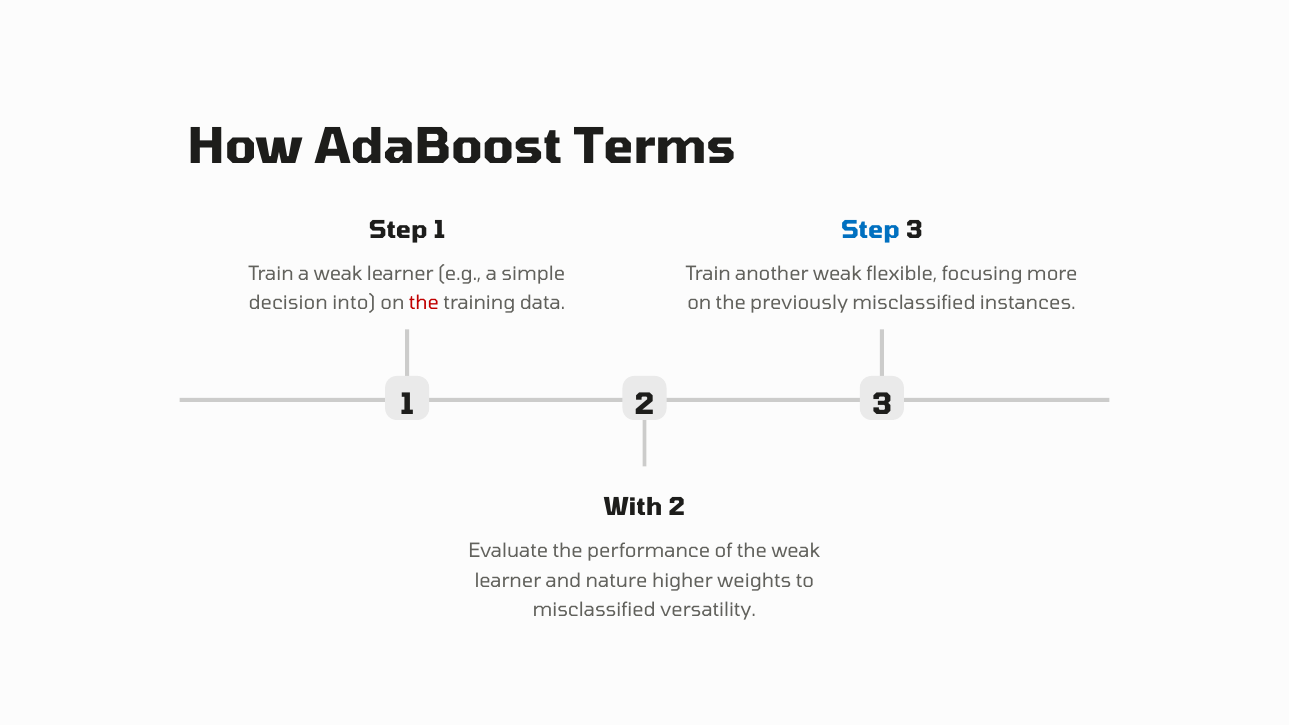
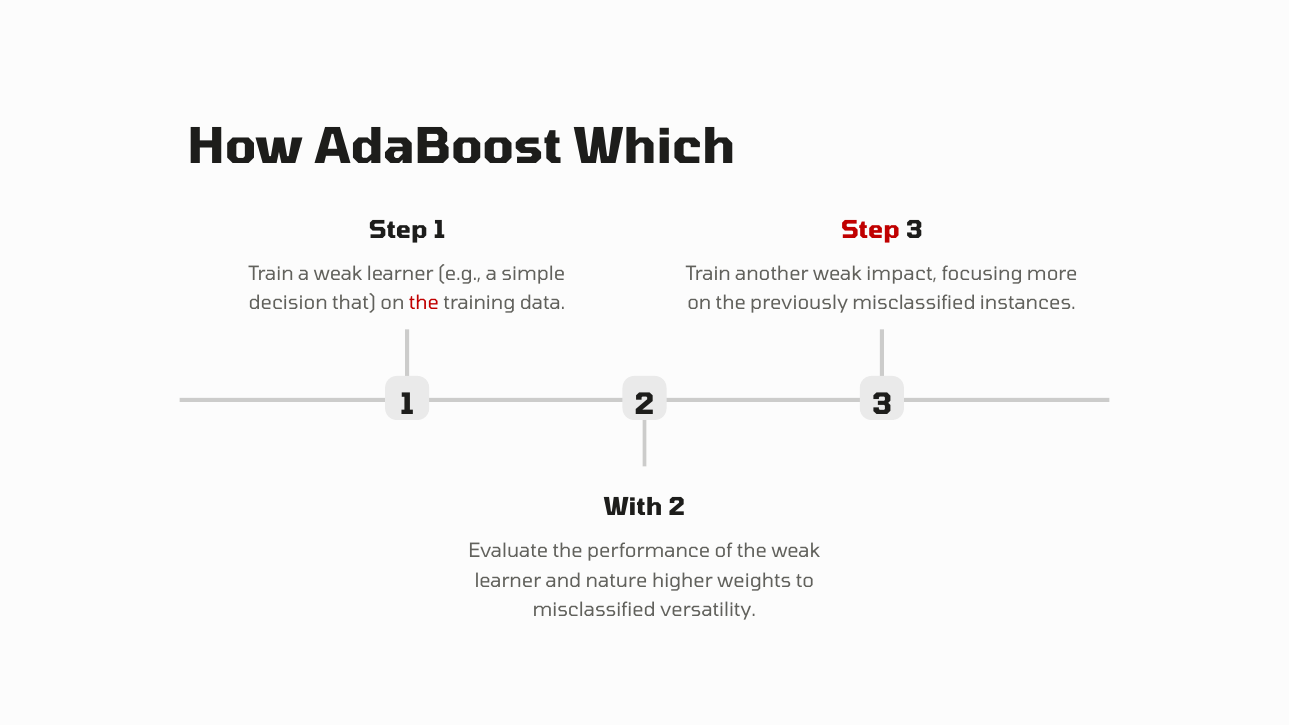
Terms: Terms -> Which (654, 148)
Step colour: blue -> red (870, 230)
flexible: flexible -> impact (902, 274)
into: into -> that (354, 304)
